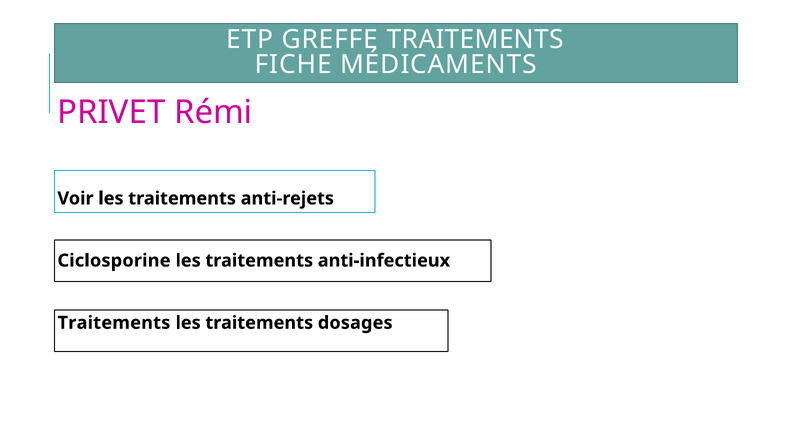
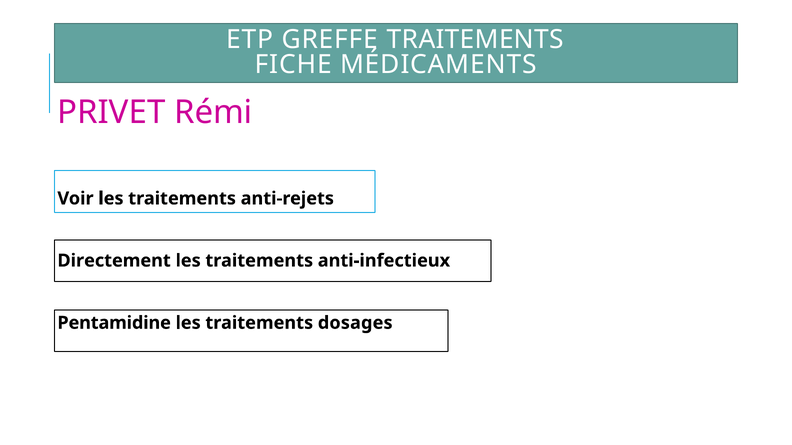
Ciclosporine: Ciclosporine -> Directement (114, 261)
Traitements: Traitements -> Pentamidine (114, 323)
